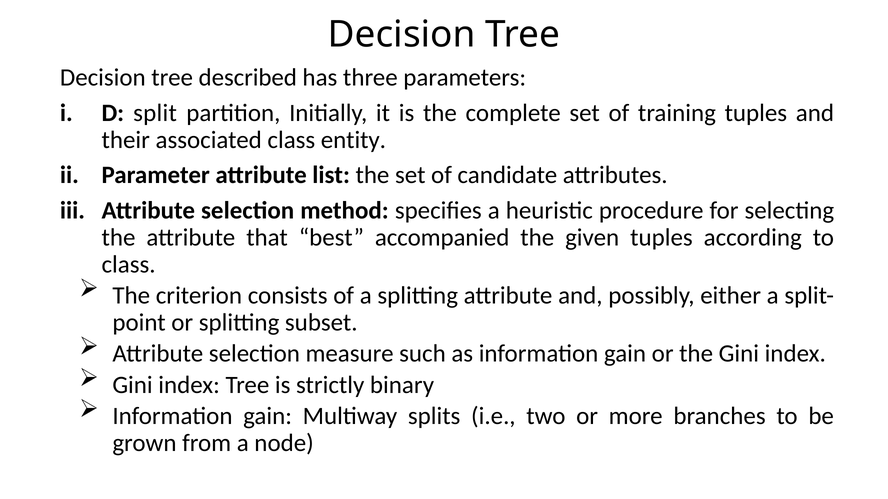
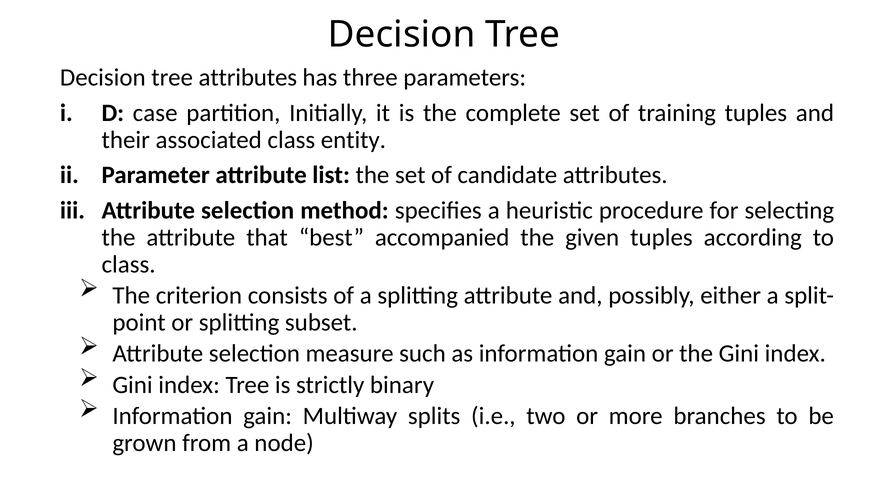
tree described: described -> attributes (248, 78)
split: split -> case (155, 113)
